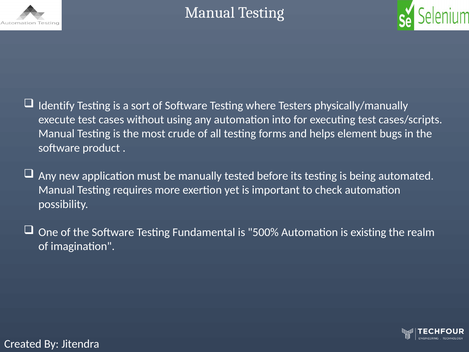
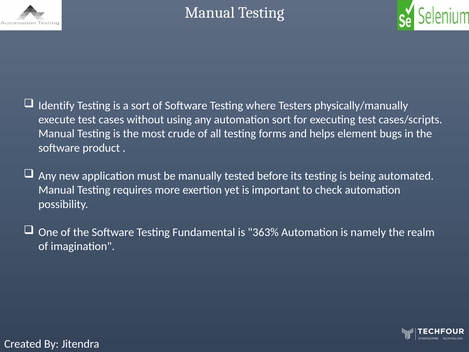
automation into: into -> sort (281, 120)
500%: 500% -> 363% (263, 232)
existing: existing -> namely (368, 232)
